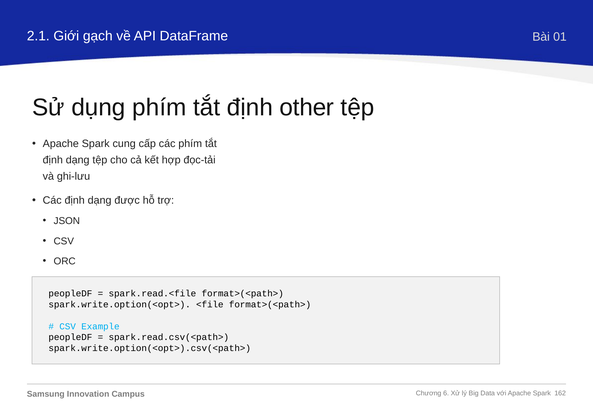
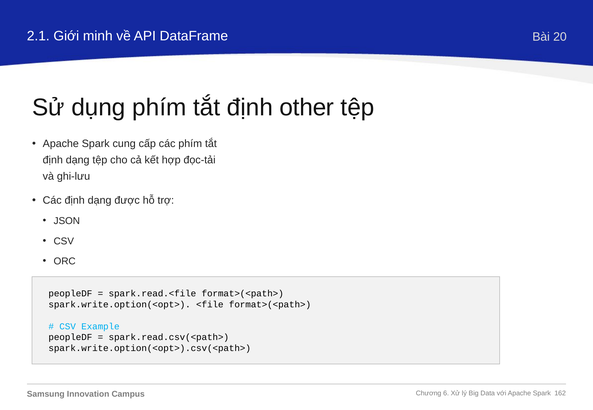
gạch: gạch -> minh (98, 36)
01: 01 -> 20 (560, 37)
